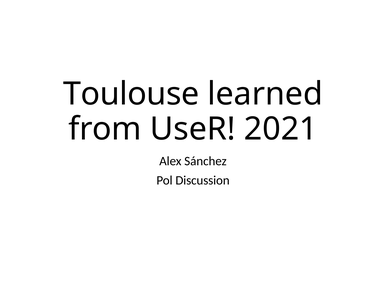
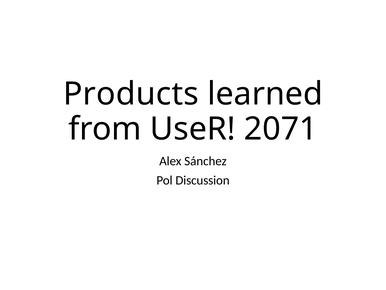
Toulouse: Toulouse -> Products (131, 94)
2021: 2021 -> 2071 (281, 129)
